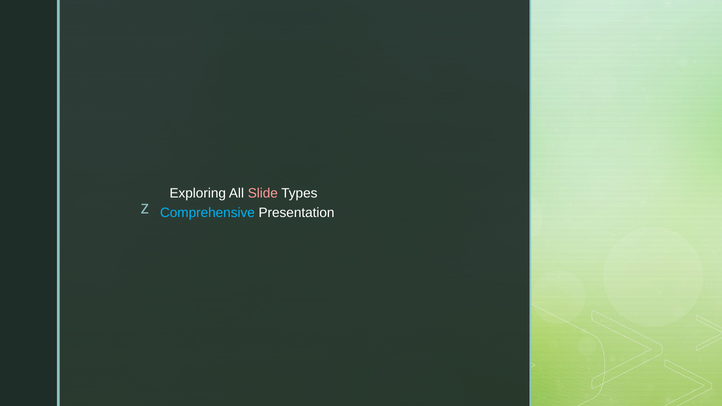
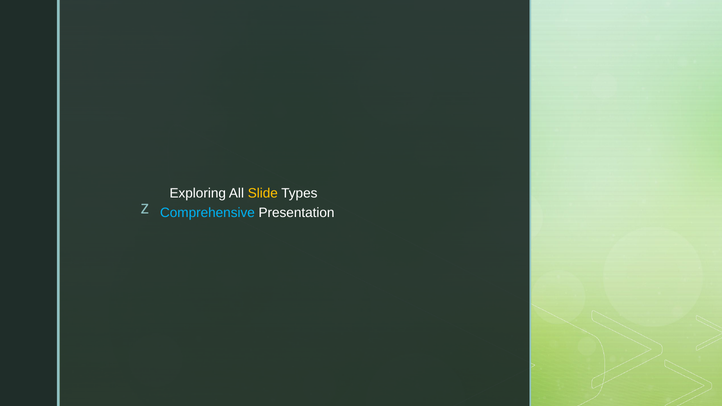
Slide colour: pink -> yellow (263, 193)
